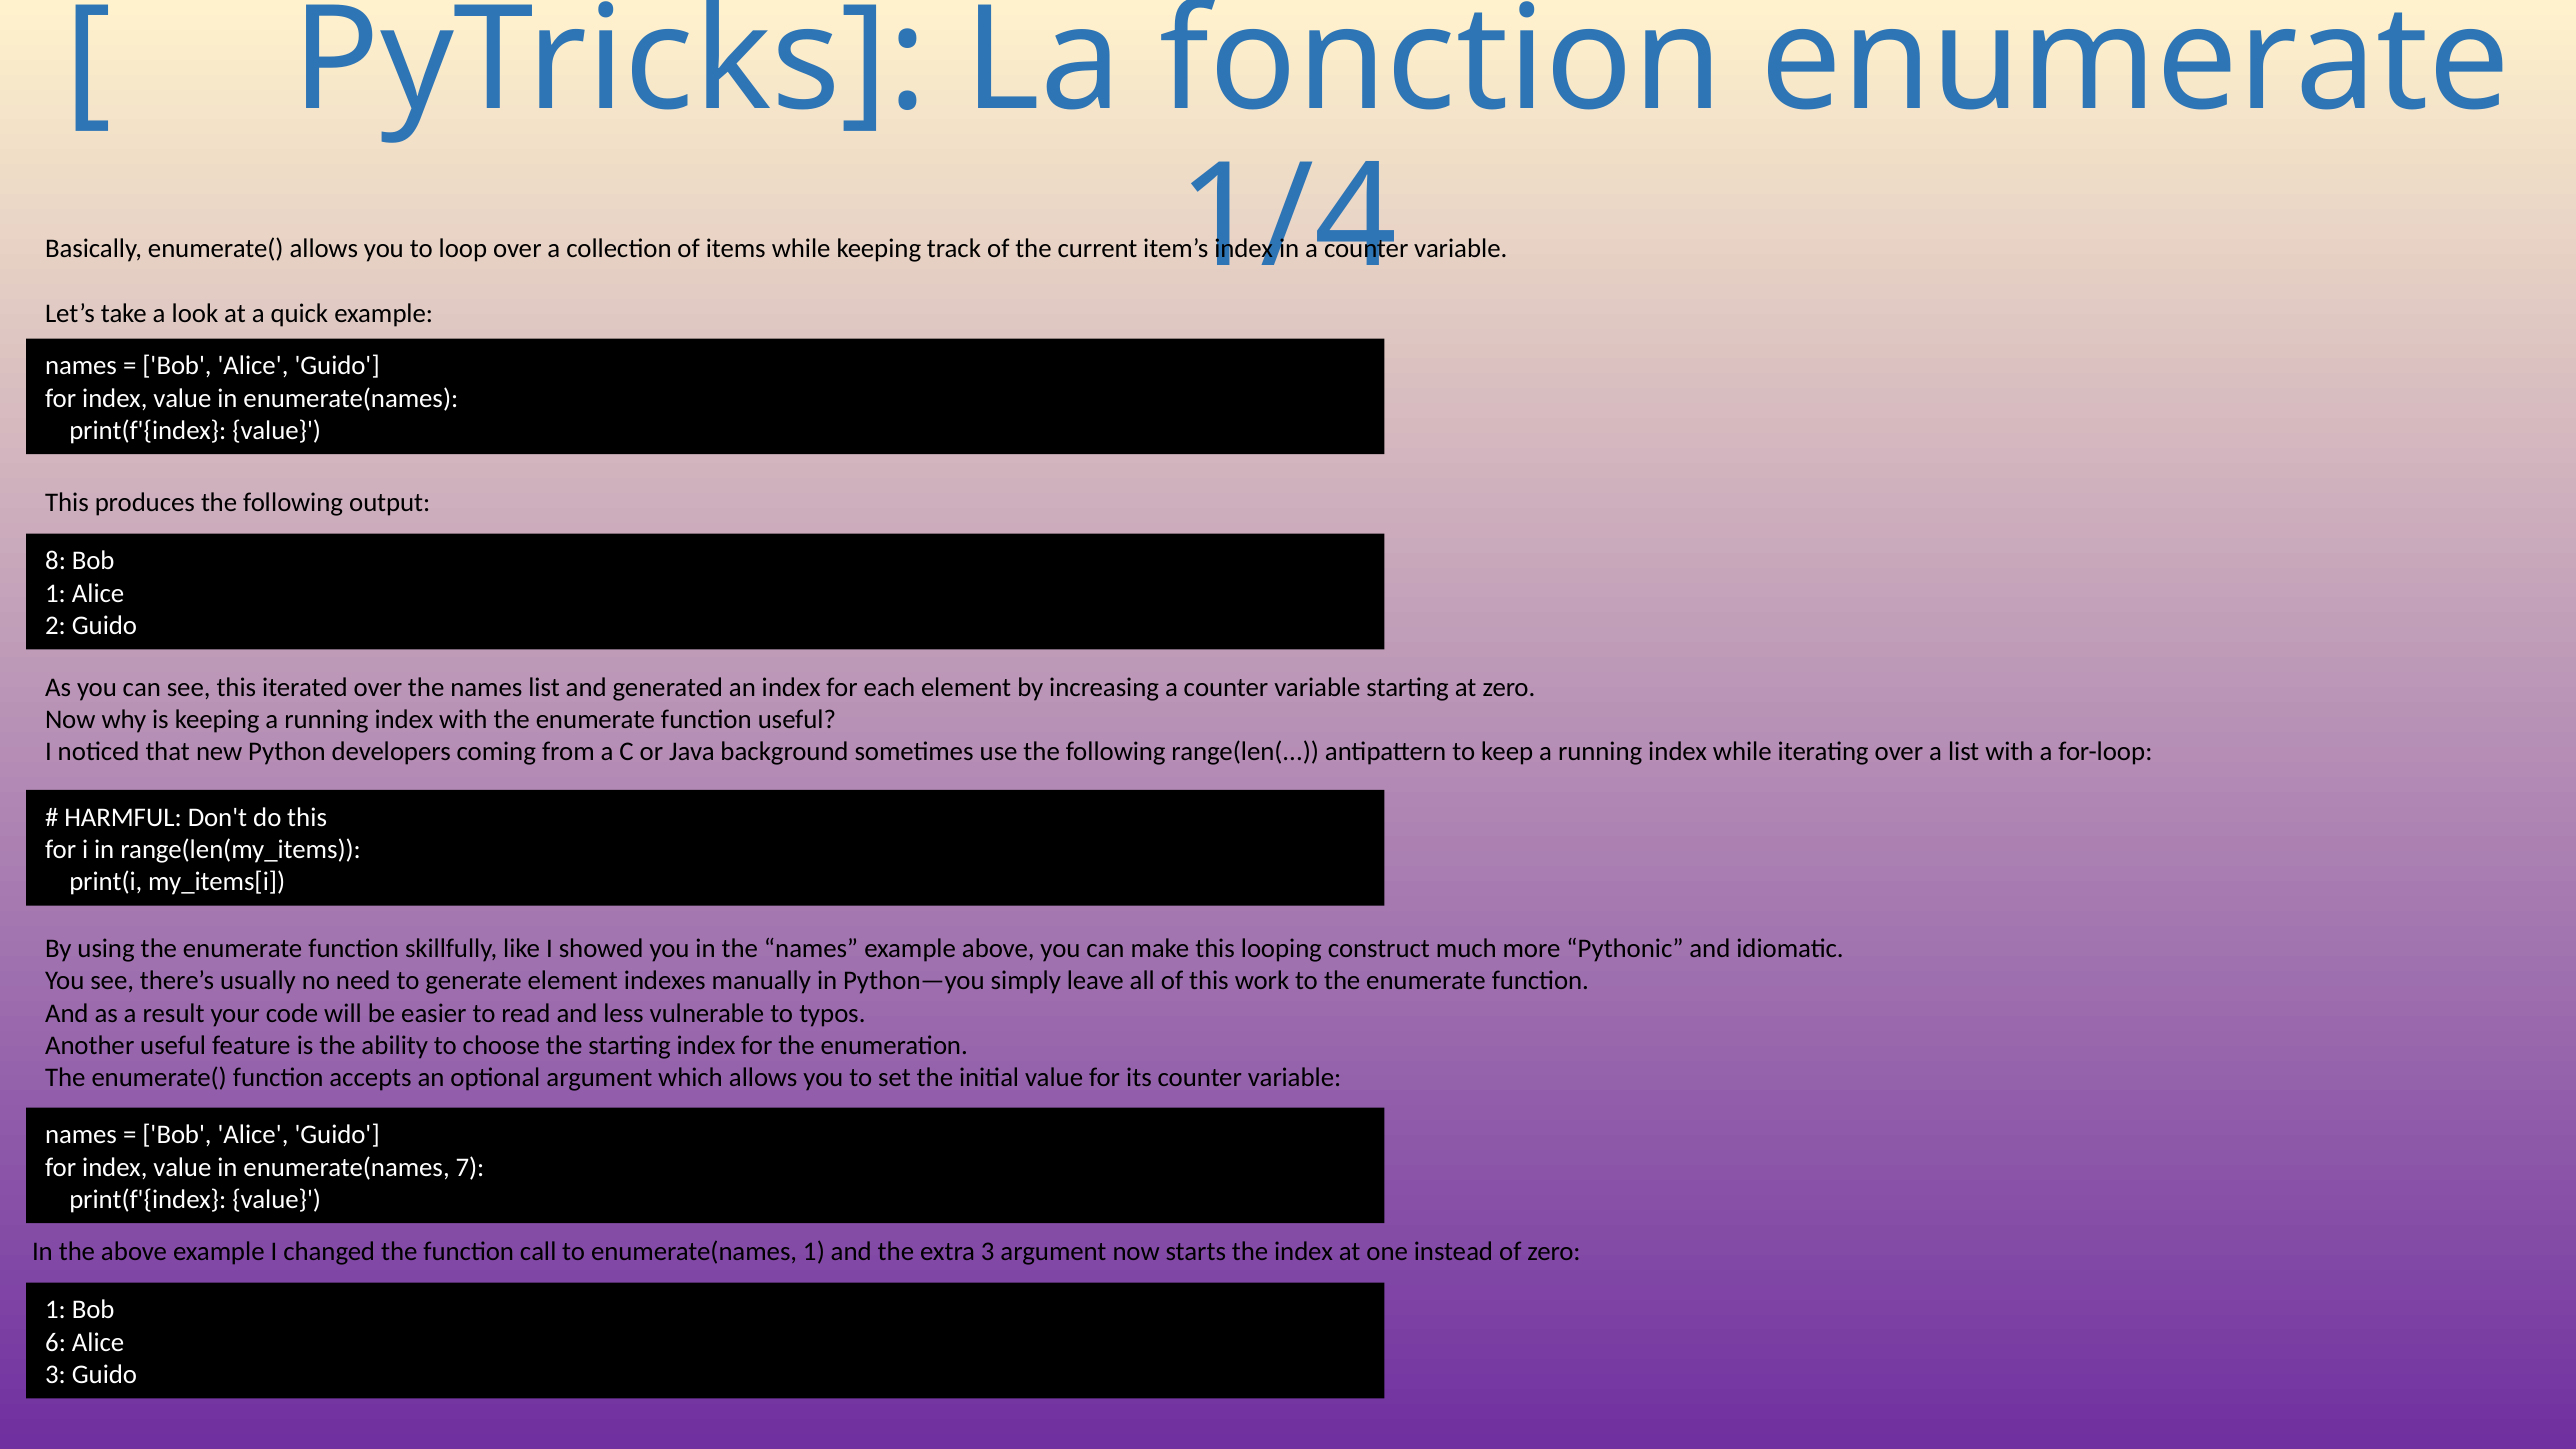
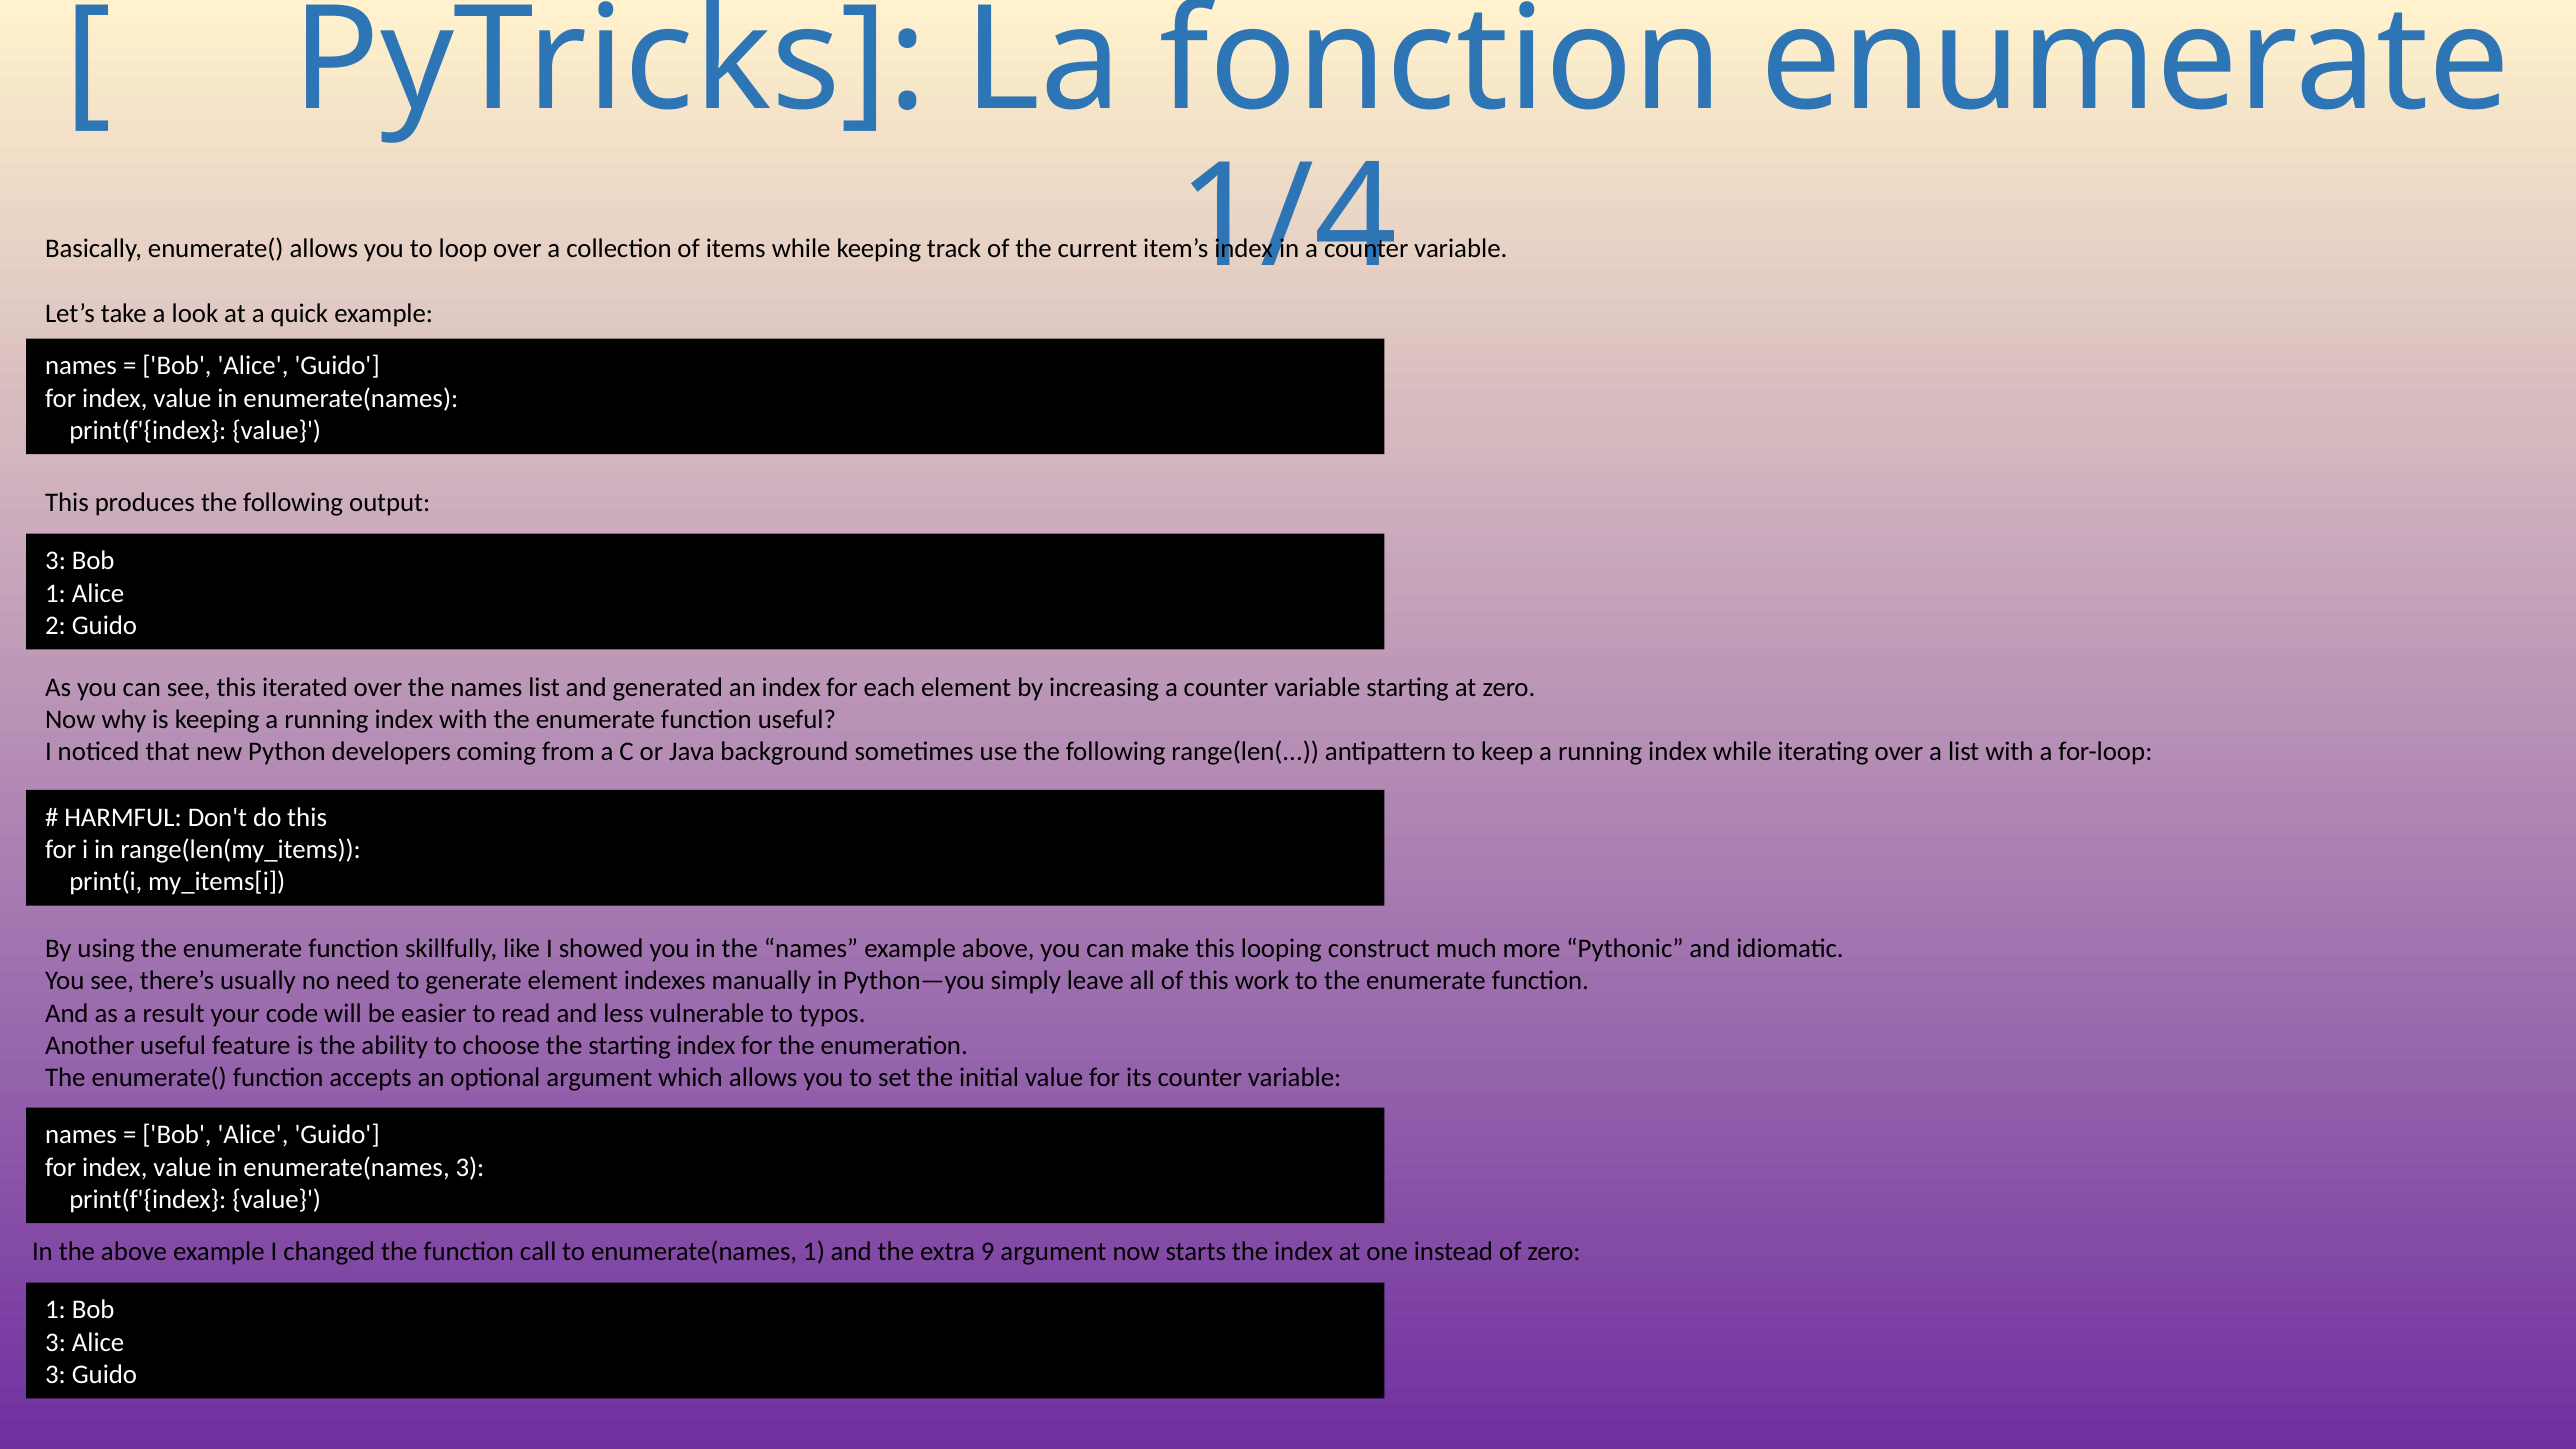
8: 8 -> 3 (56, 561)
enumerate(names 7: 7 -> 3 (470, 1167)
extra 3: 3 -> 9 (988, 1251)
6: 6 -> 3 (56, 1342)
